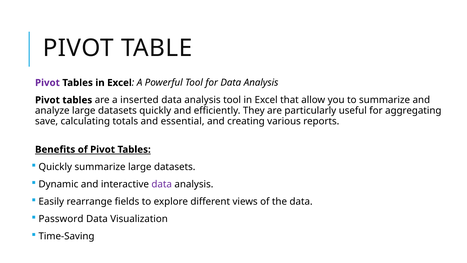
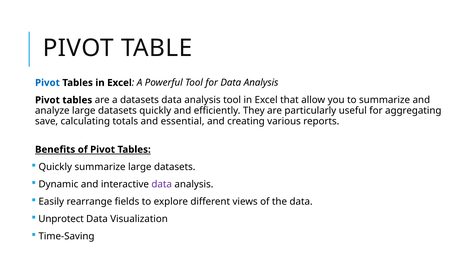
Pivot colour: purple -> blue (47, 83)
a inserted: inserted -> datasets (139, 100)
Password: Password -> Unprotect (61, 219)
